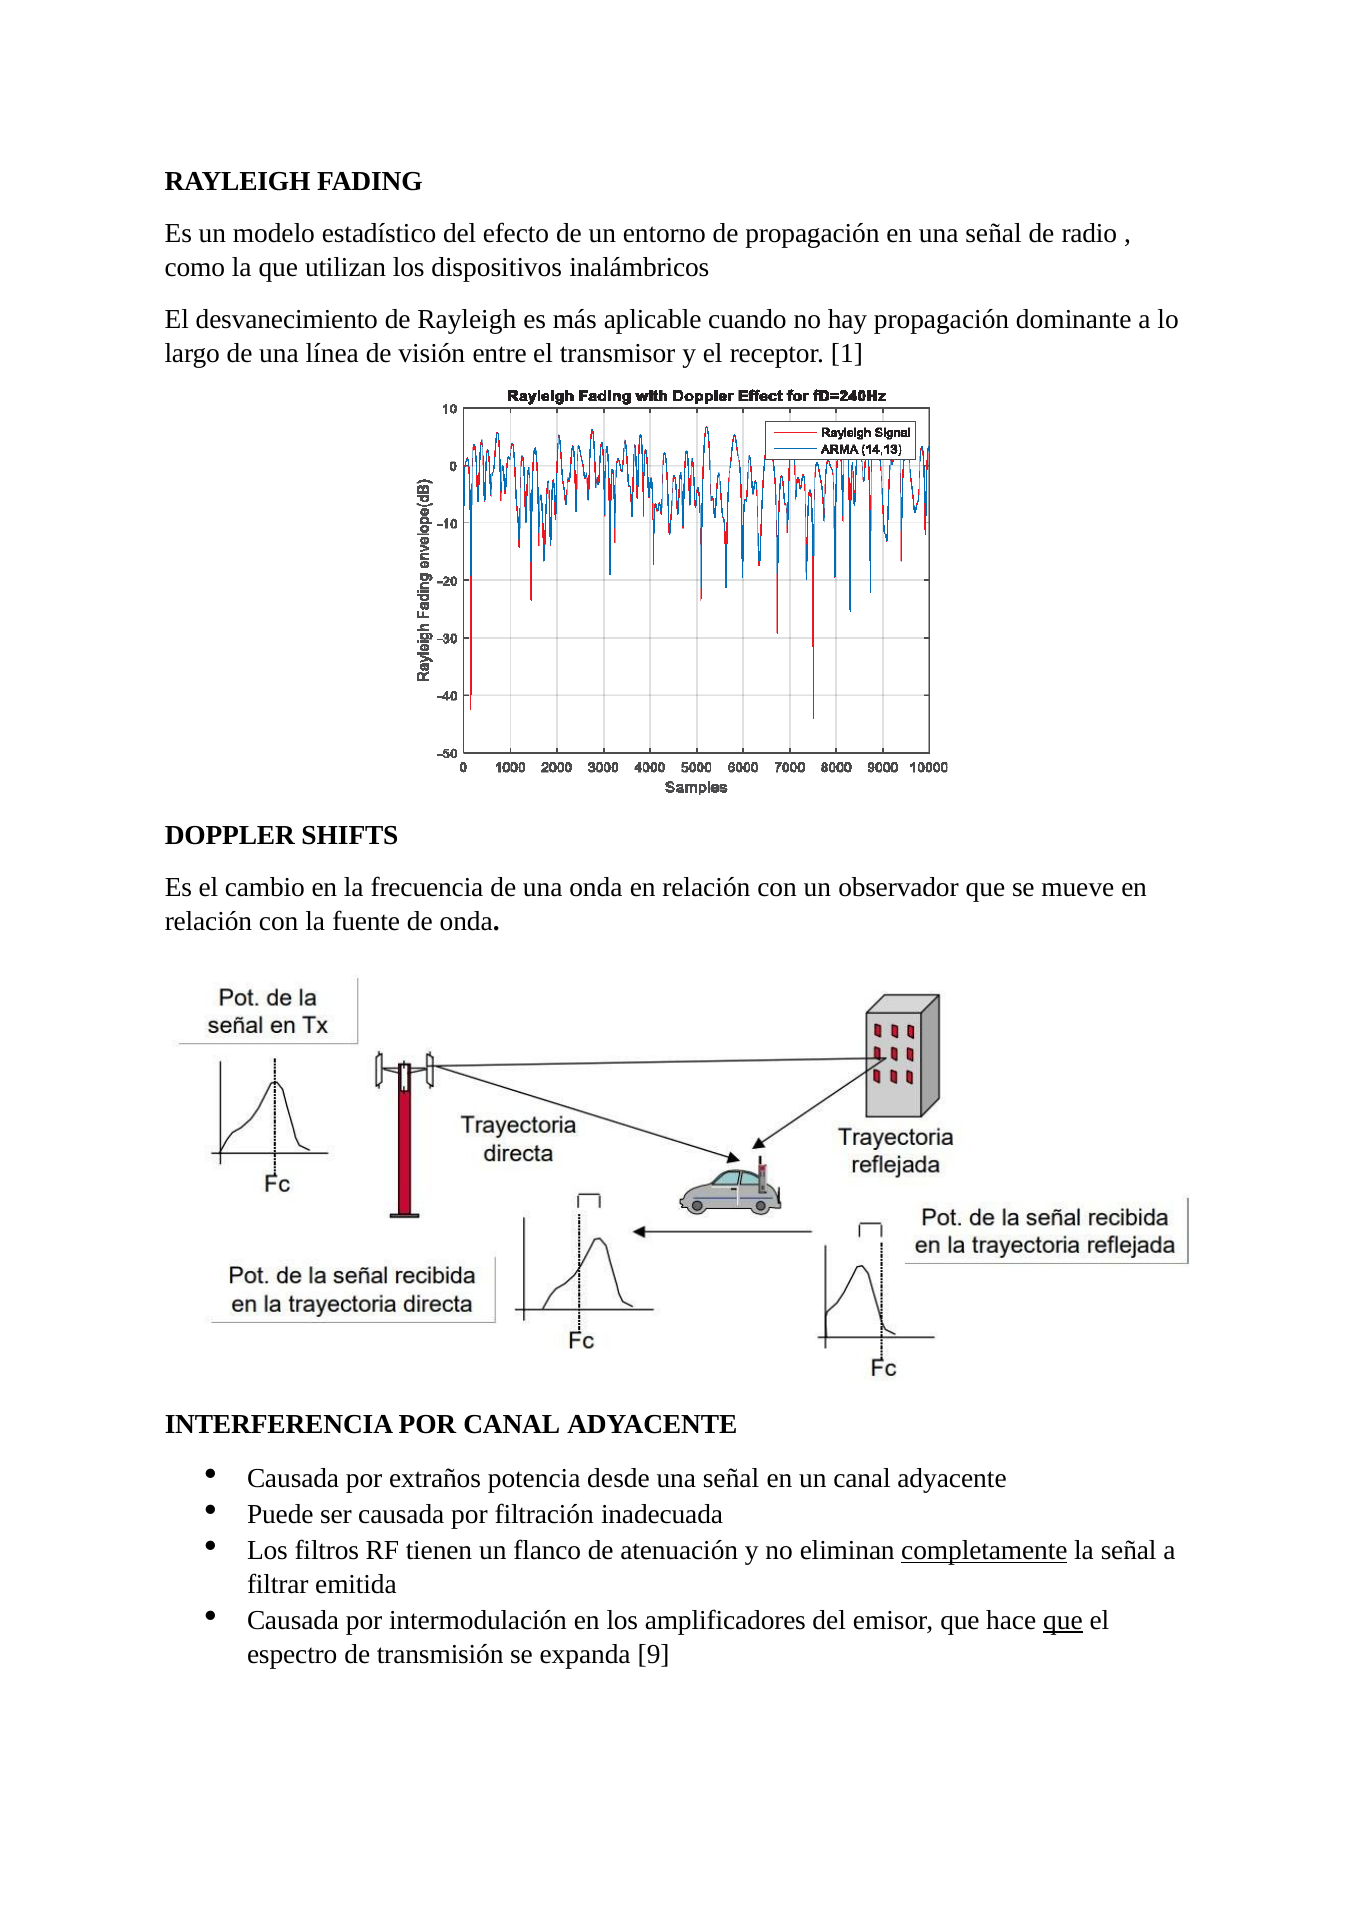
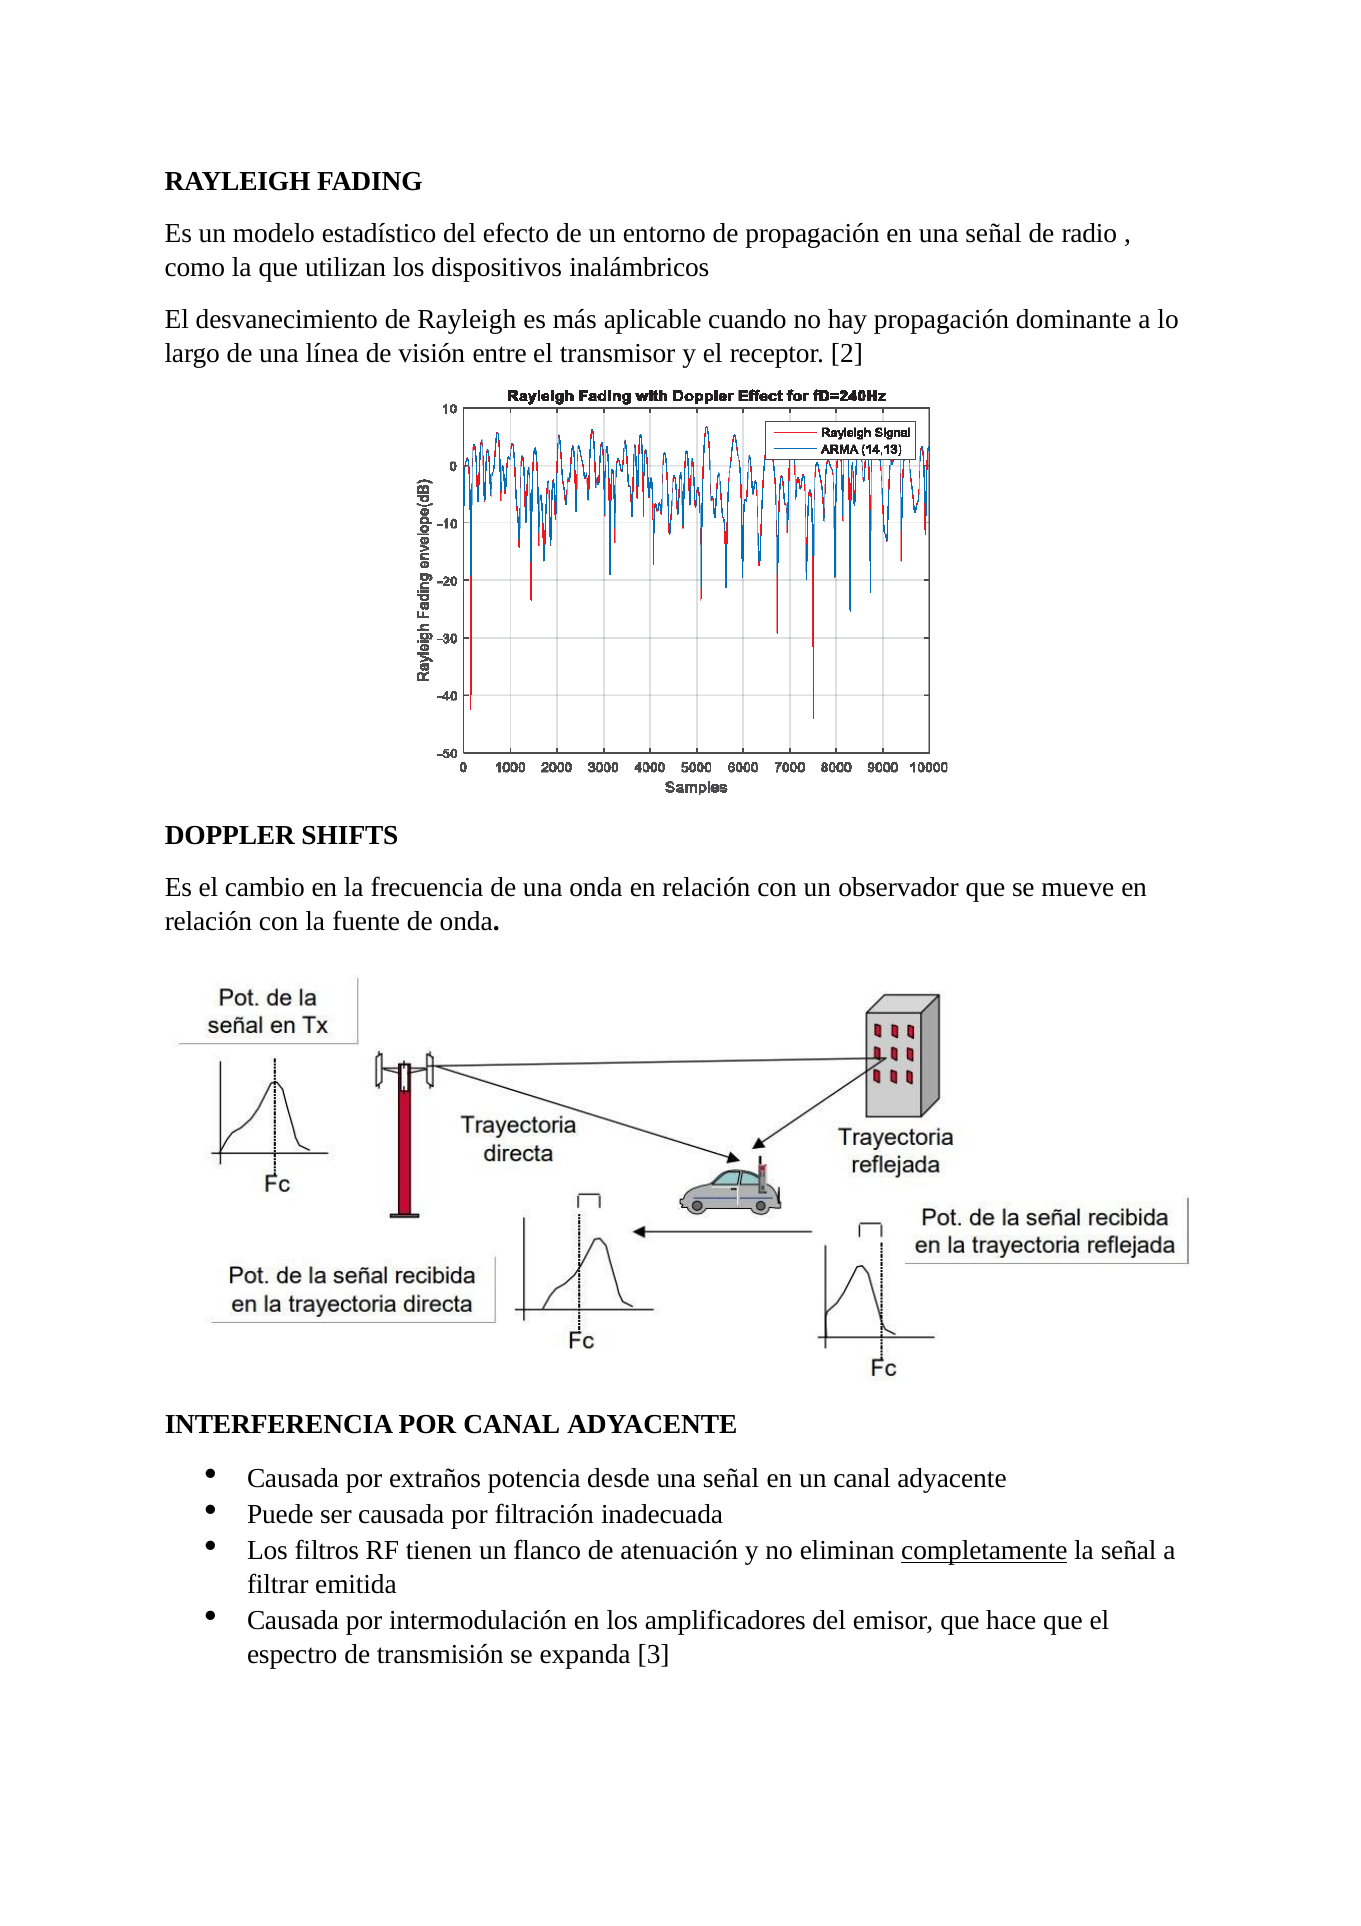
1: 1 -> 2 (847, 354)
que underline: present -> none (1063, 1620)
9: 9 -> 3 (654, 1654)
